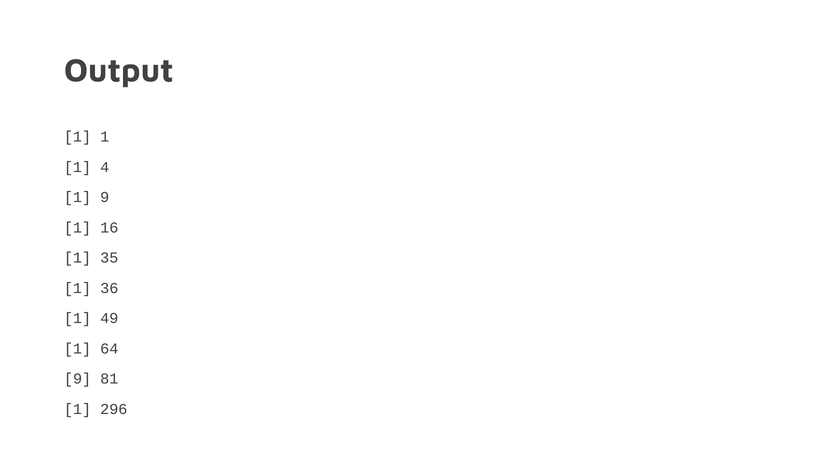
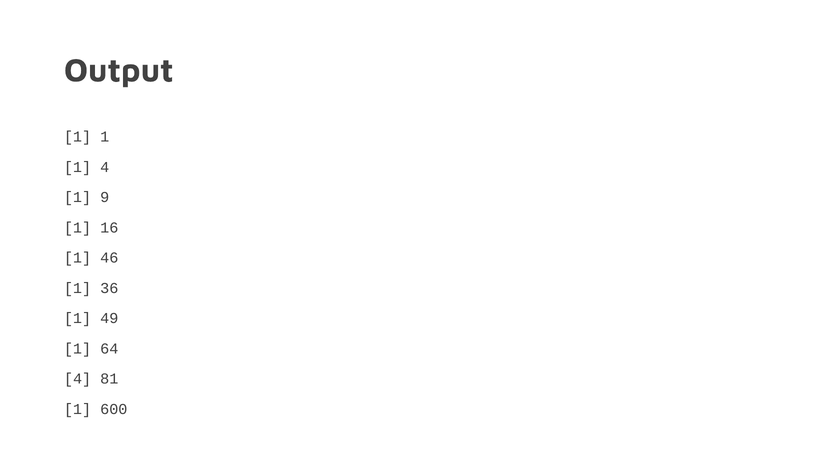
35: 35 -> 46 (109, 258)
9: 9 -> 4 (78, 379)
296: 296 -> 600 (114, 409)
